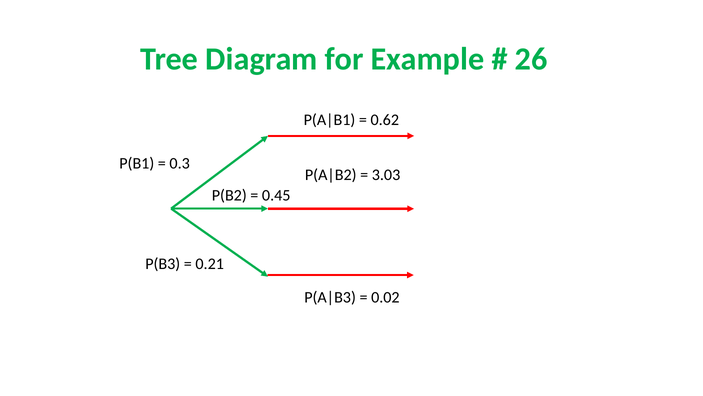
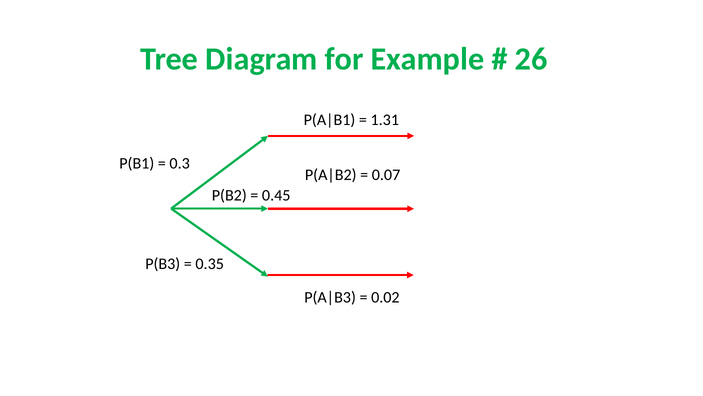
0.62: 0.62 -> 1.31 (385, 120)
3.03: 3.03 -> 0.07 (386, 175)
0.21: 0.21 -> 0.35 (210, 263)
